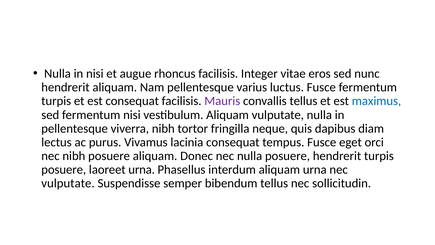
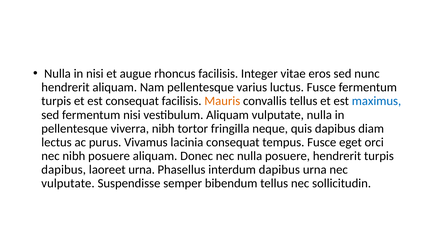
Mauris colour: purple -> orange (222, 101)
posuere: posuere -> dapibus (64, 169)
interdum aliquam: aliquam -> dapibus (279, 169)
